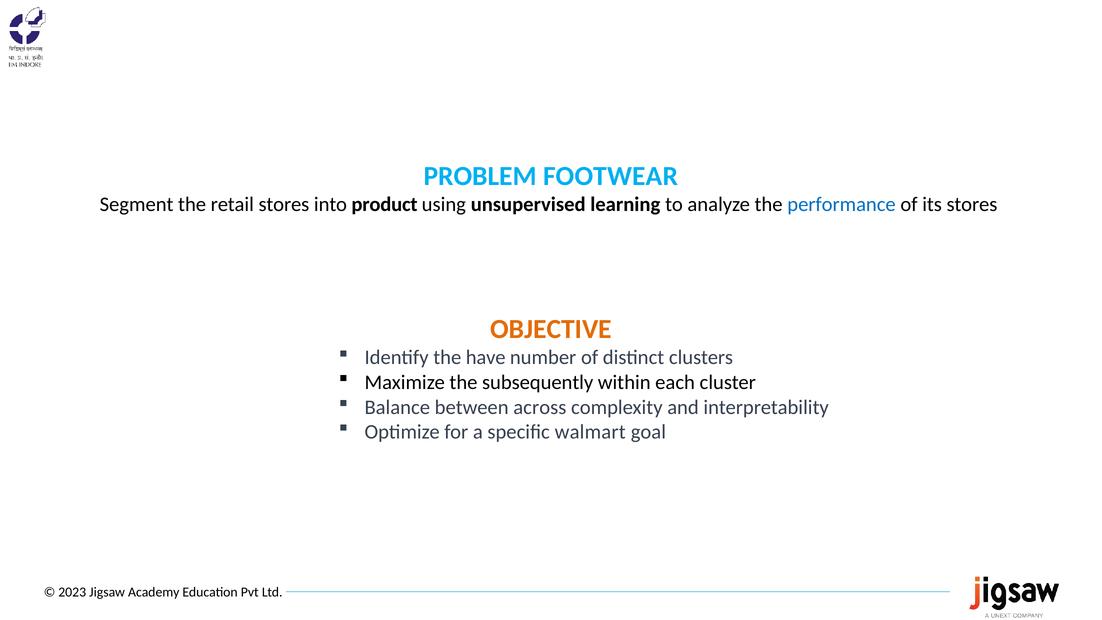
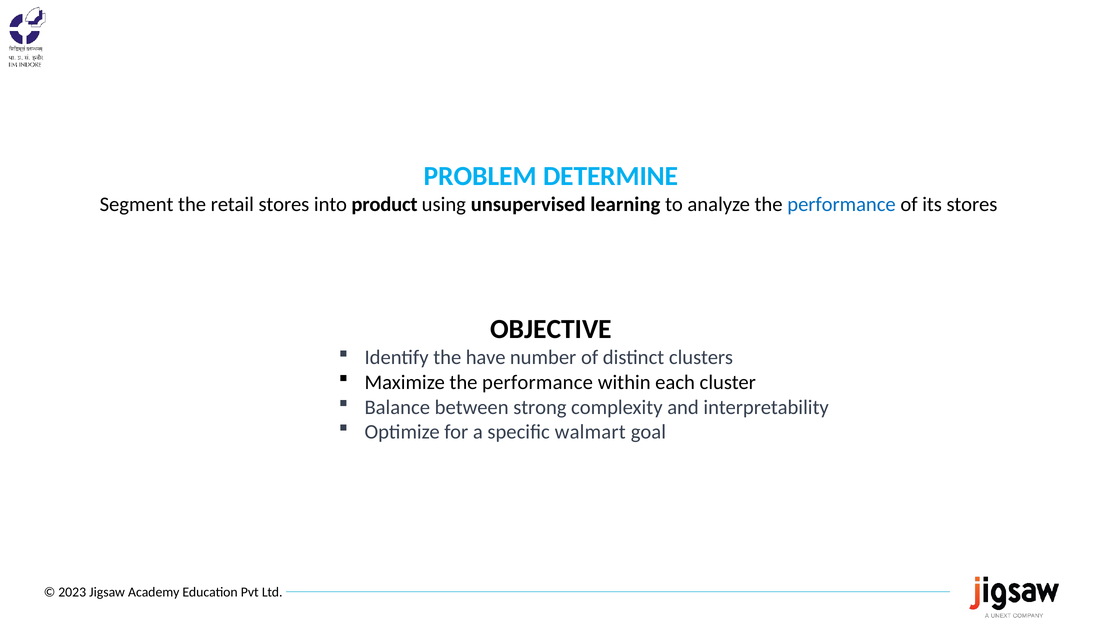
FOOTWEAR: FOOTWEAR -> DETERMINE (611, 176)
OBJECTIVE colour: orange -> black (551, 329)
Maximize the subsequently: subsequently -> performance (538, 382)
across: across -> strong (540, 407)
